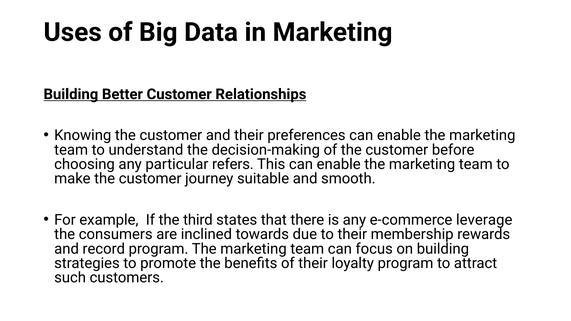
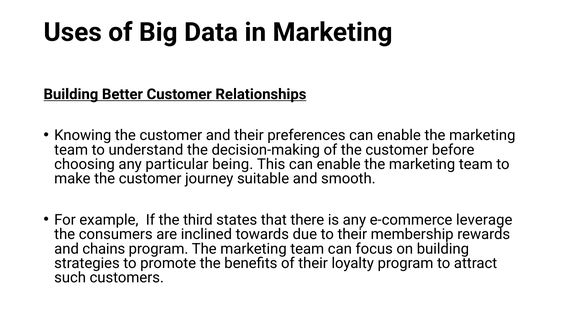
refers: refers -> being (233, 164)
record: record -> chains (104, 249)
